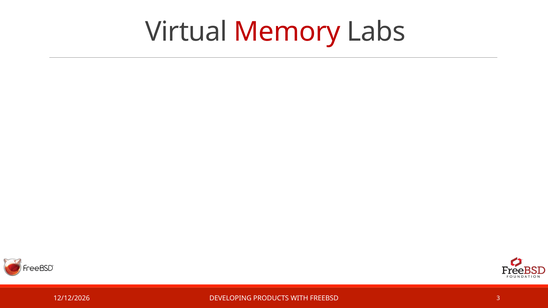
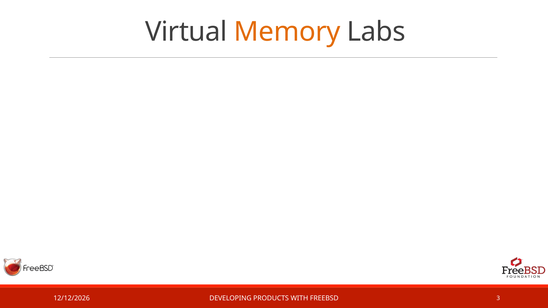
Memory colour: red -> orange (287, 32)
